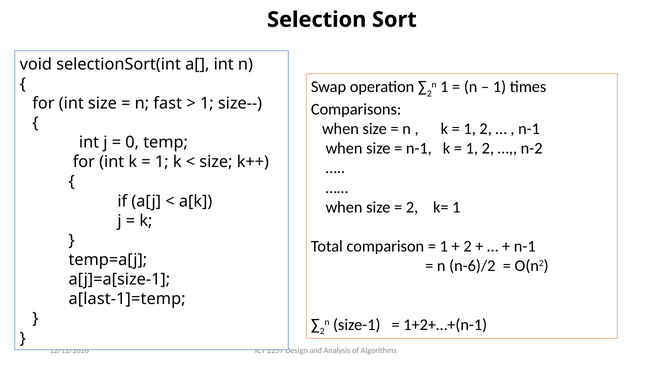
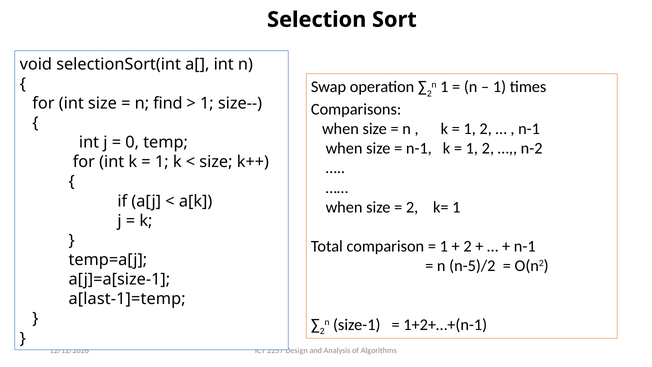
fast: fast -> find (168, 103)
n-6)/2: n-6)/2 -> n-5)/2 (472, 266)
